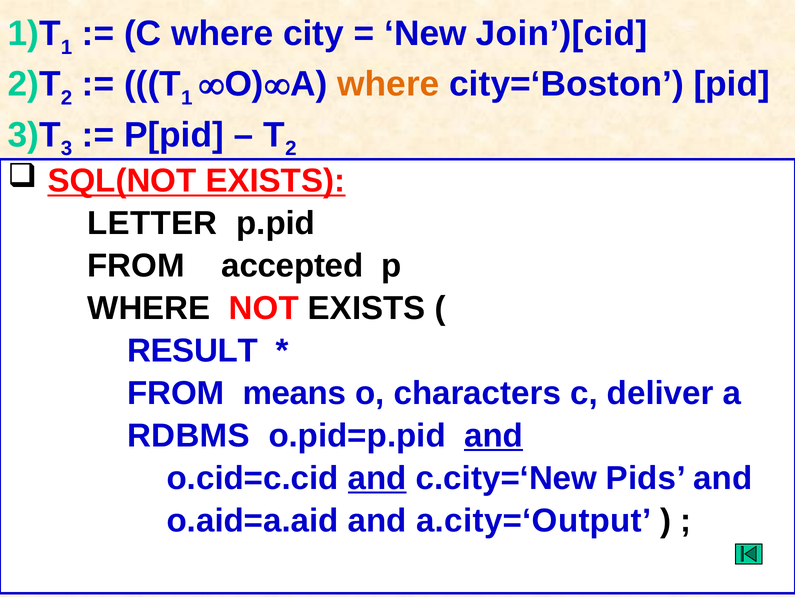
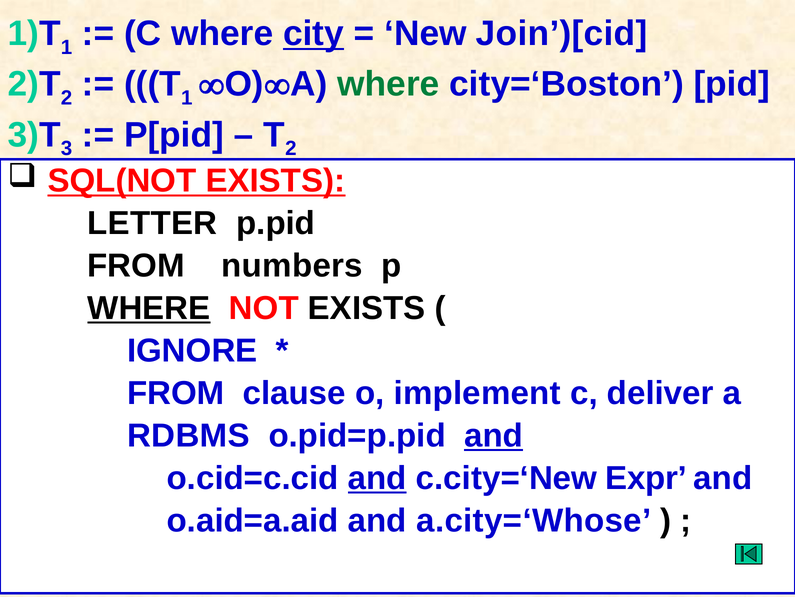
city underline: none -> present (313, 34)
where colour: orange -> green (388, 84)
accepted: accepted -> numbers (292, 266)
WHERE underline: none -> present (149, 308)
RESULT: RESULT -> IGNORE (192, 350)
means: means -> clause (294, 393)
characters: characters -> implement (477, 393)
Pids: Pids -> Expr (646, 478)
a.city=‘Output: a.city=‘Output -> a.city=‘Whose (534, 520)
